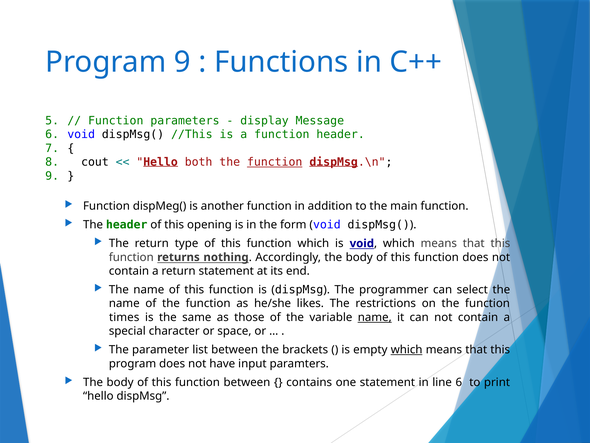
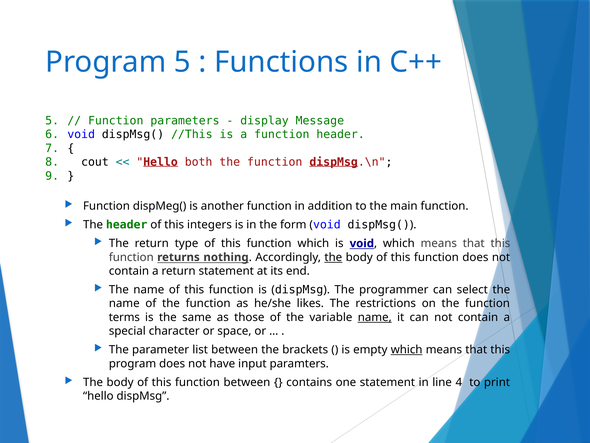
Program 9: 9 -> 5 (182, 62)
function underline: present -> none (275, 162)
opening: opening -> integers (209, 224)
the underline: none -> present (333, 257)
times: times -> terms (124, 317)
line 6: 6 -> 4 (459, 382)
